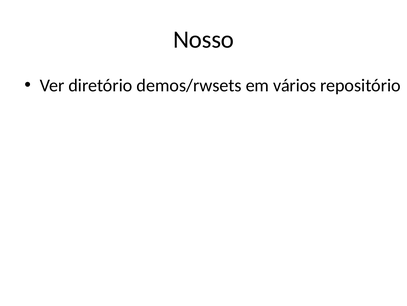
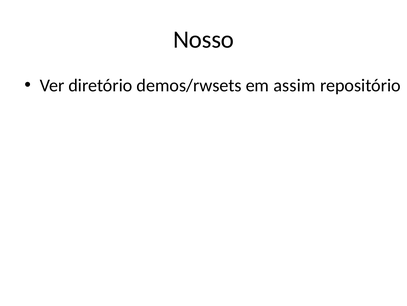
vários: vários -> assim (294, 85)
